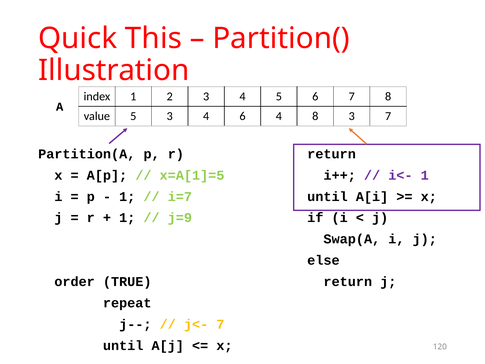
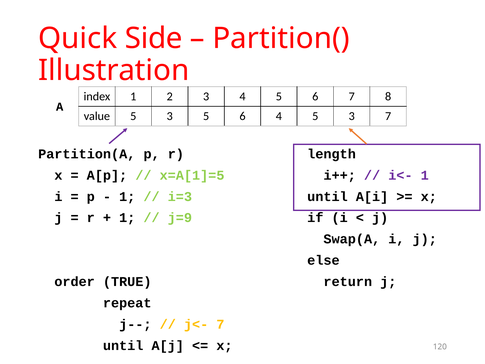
This: This -> Side (154, 38)
5 3 4: 4 -> 5 (206, 116)
6 4 8: 8 -> 5 (315, 116)
return: return -> length (332, 154)
i=7: i=7 -> i=3 (180, 196)
